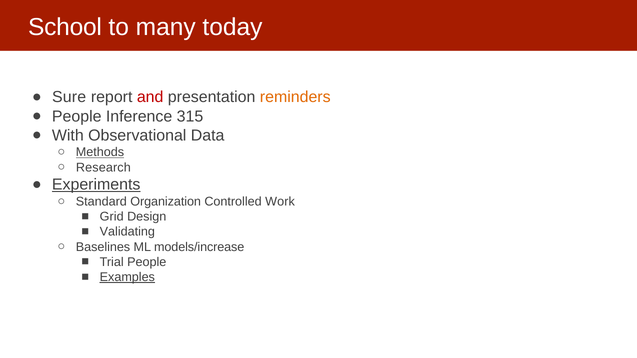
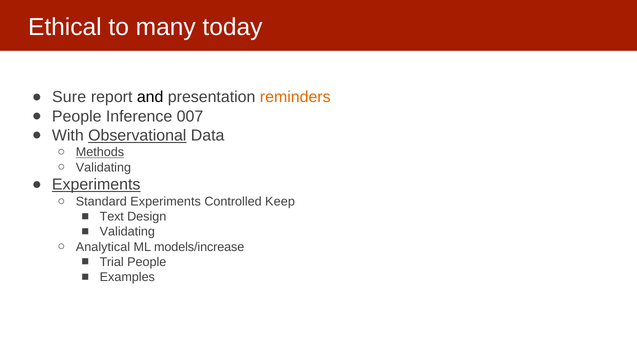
School: School -> Ethical (65, 27)
and colour: red -> black (150, 97)
315: 315 -> 007 (190, 116)
Observational underline: none -> present (137, 136)
Research: Research -> Validating (103, 168)
Standard Organization: Organization -> Experiments (166, 202)
Work: Work -> Keep (280, 202)
Grid: Grid -> Text (112, 217)
Baselines: Baselines -> Analytical (103, 247)
Examples underline: present -> none (127, 277)
